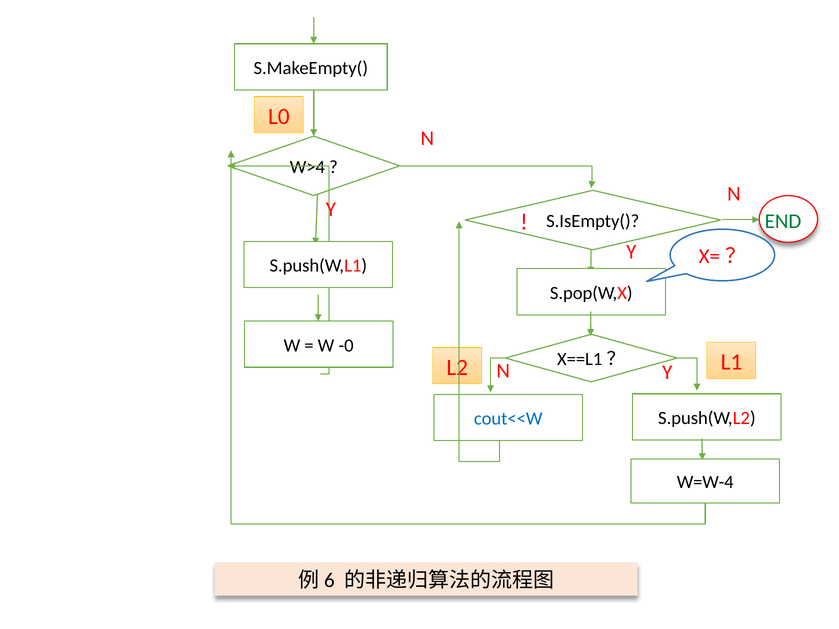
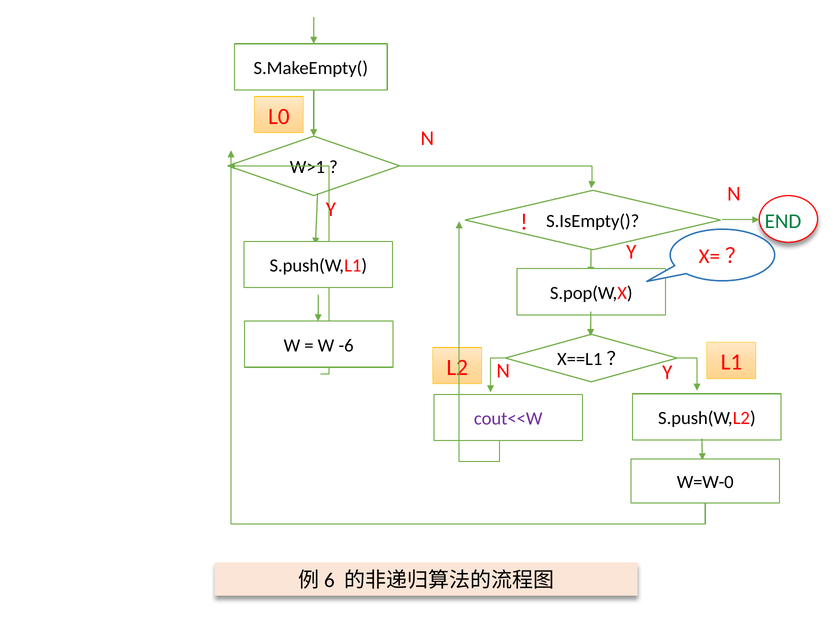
W>4: W>4 -> W>1 (307, 167)
-0: -0 -> -6 (346, 346)
cout<<W colour: blue -> purple (508, 419)
W=W-4: W=W-4 -> W=W-0 (705, 482)
